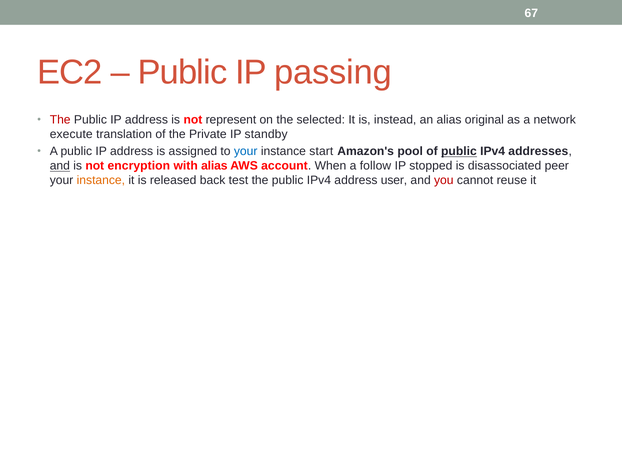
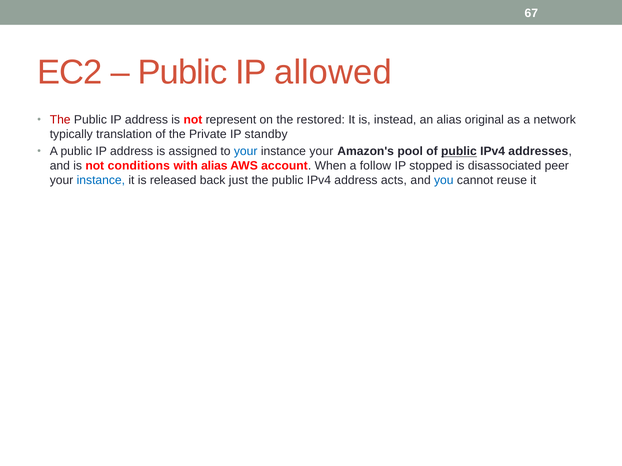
passing: passing -> allowed (333, 72)
selected: selected -> restored (321, 120)
execute: execute -> typically (71, 135)
instance start: start -> your (321, 152)
and underline: present -> none (60, 166)
encryption: encryption -> conditions (139, 166)
instance colour: orange -> blue (101, 181)
test: test -> just (238, 181)
user: user -> acts (394, 181)
you colour: red -> blue (444, 181)
